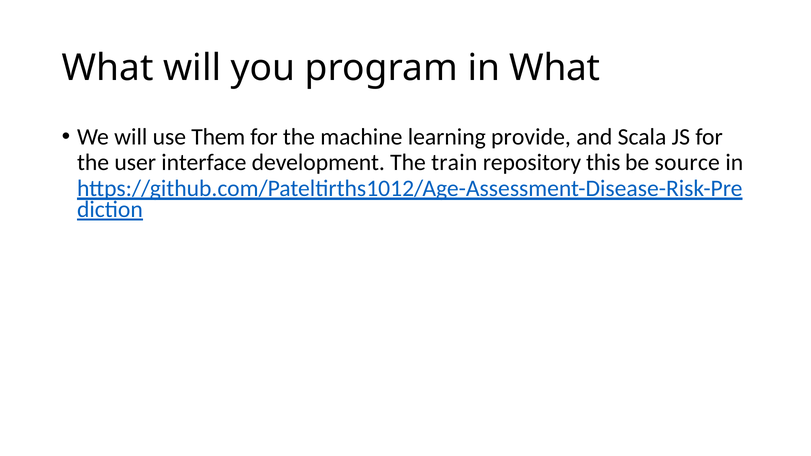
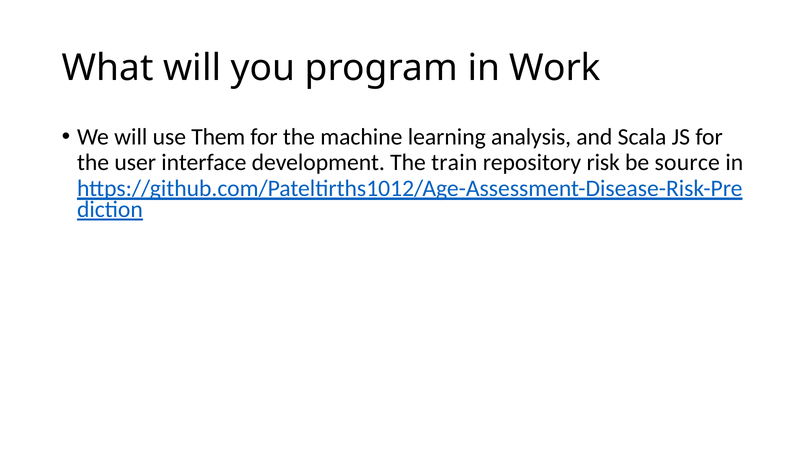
in What: What -> Work (555, 68)
provide: provide -> analysis (531, 137)
this: this -> risk (603, 163)
